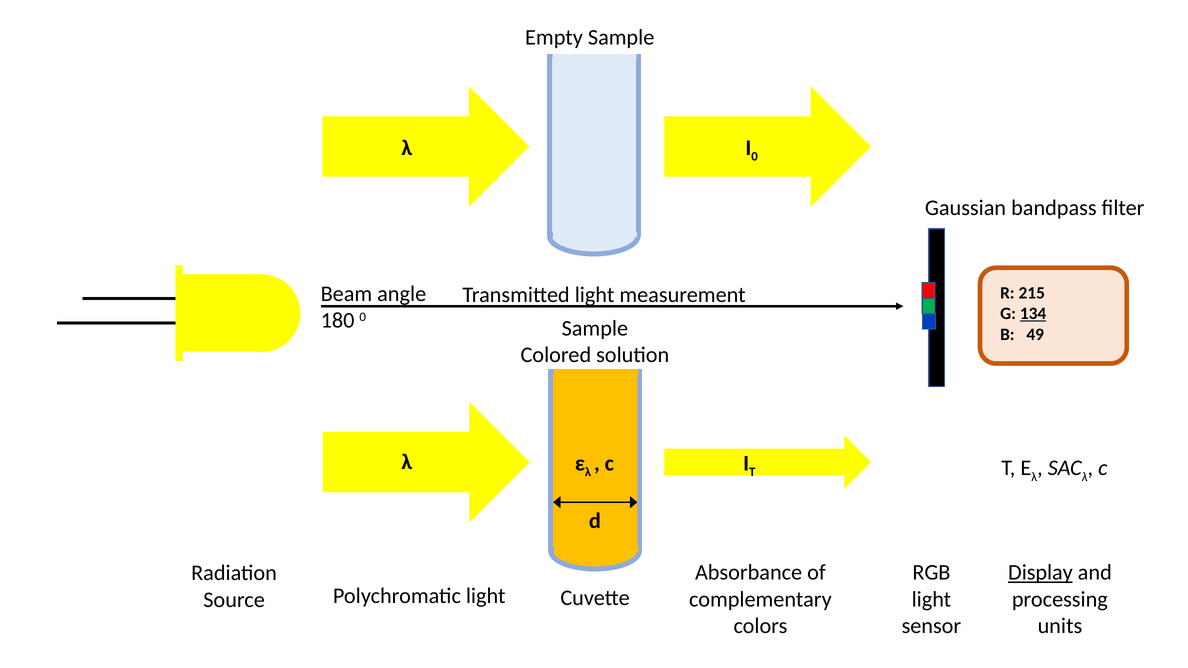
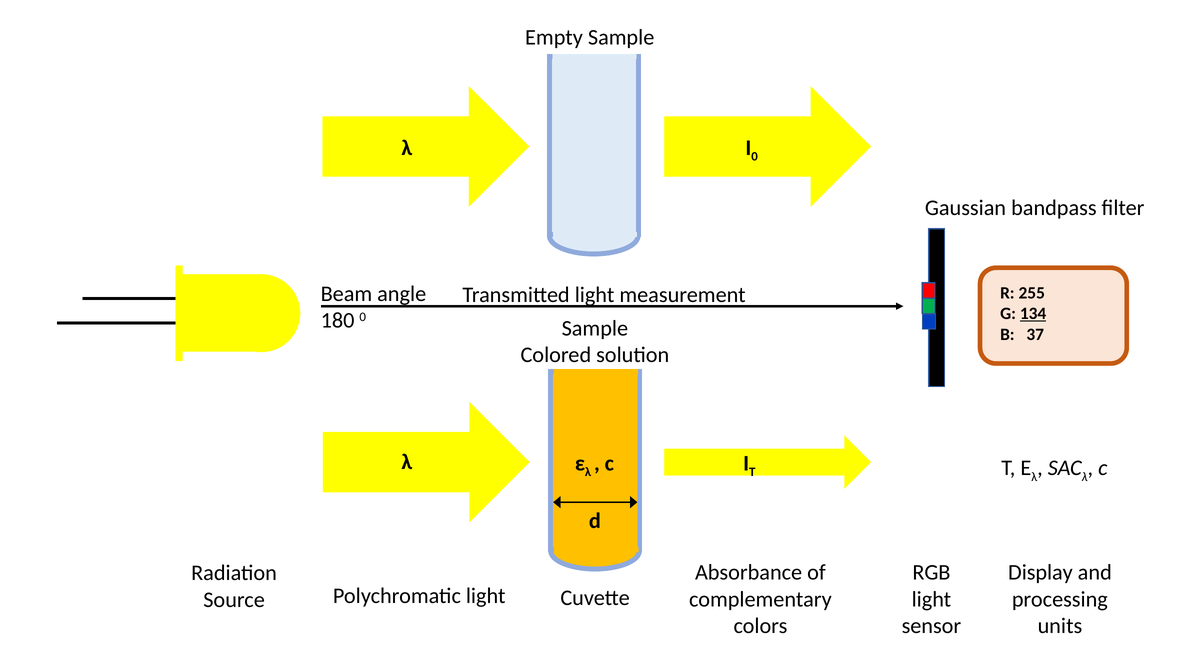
215: 215 -> 255 (1032, 293)
49: 49 -> 37 (1035, 335)
Display underline: present -> none (1040, 573)
